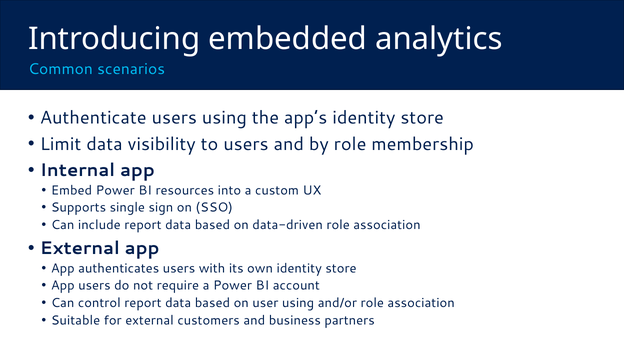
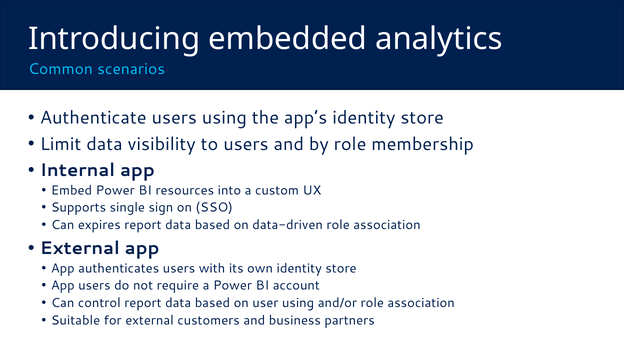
include: include -> expires (99, 225)
